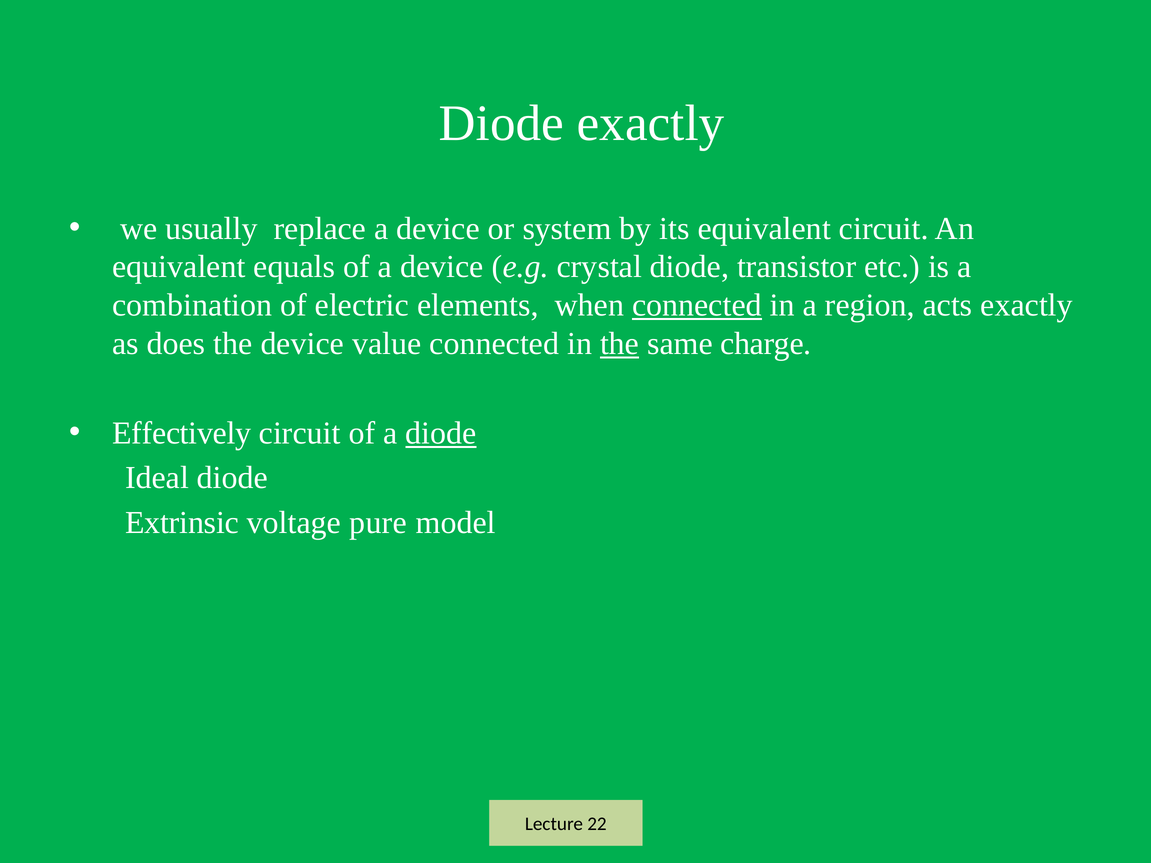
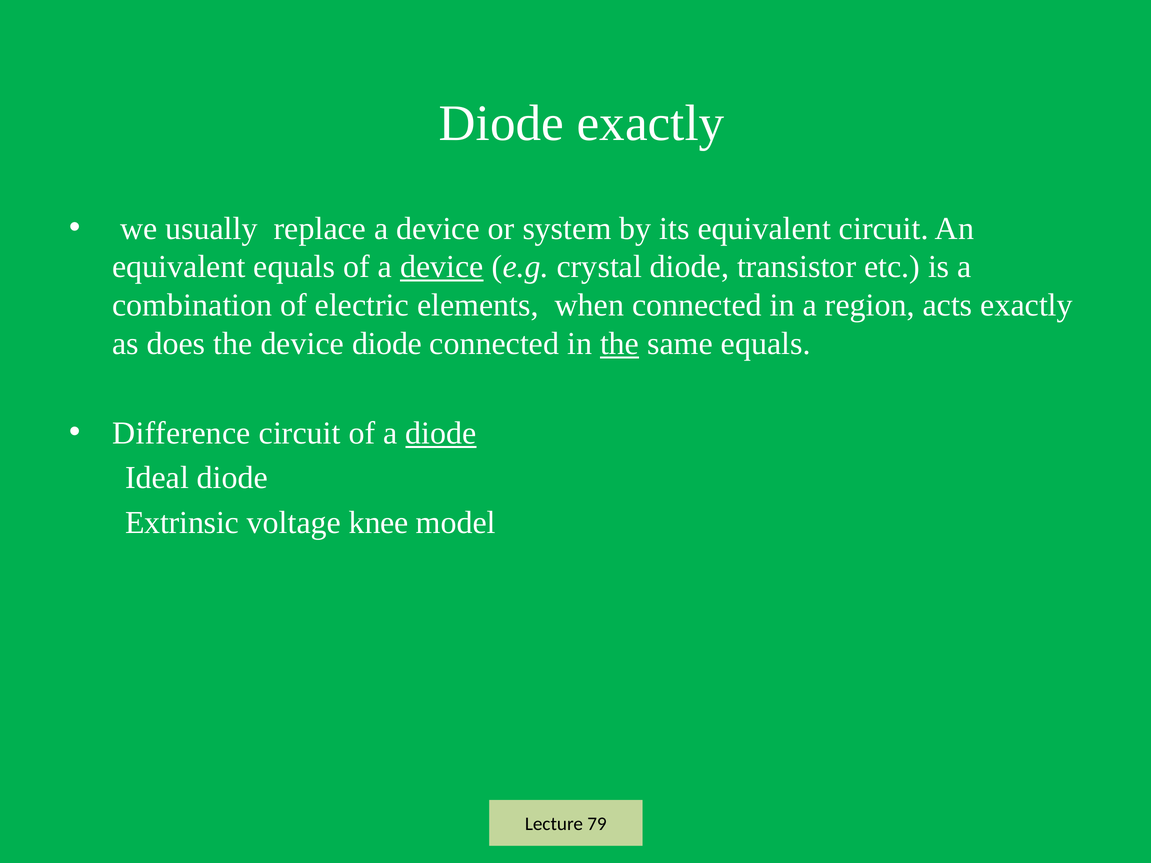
device underline: none -> present (442, 267)
connected underline: present -> none (697, 305)
device value: value -> diode (387, 344)
same charge: charge -> equals (766, 344)
Effectively: Effectively -> Difference (181, 433)
pure: pure -> knee (379, 523)
22: 22 -> 79 (597, 824)
